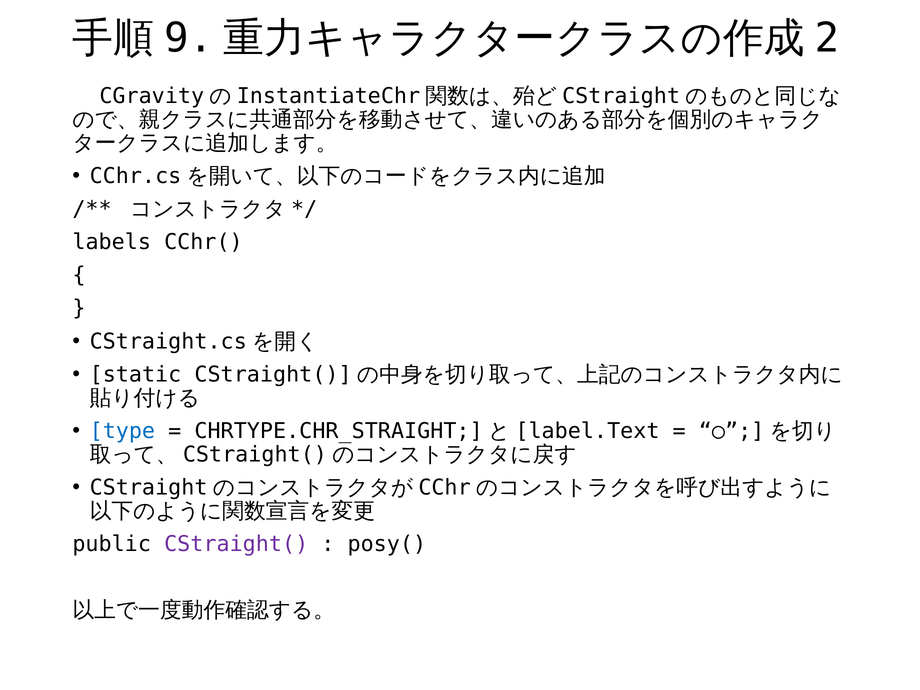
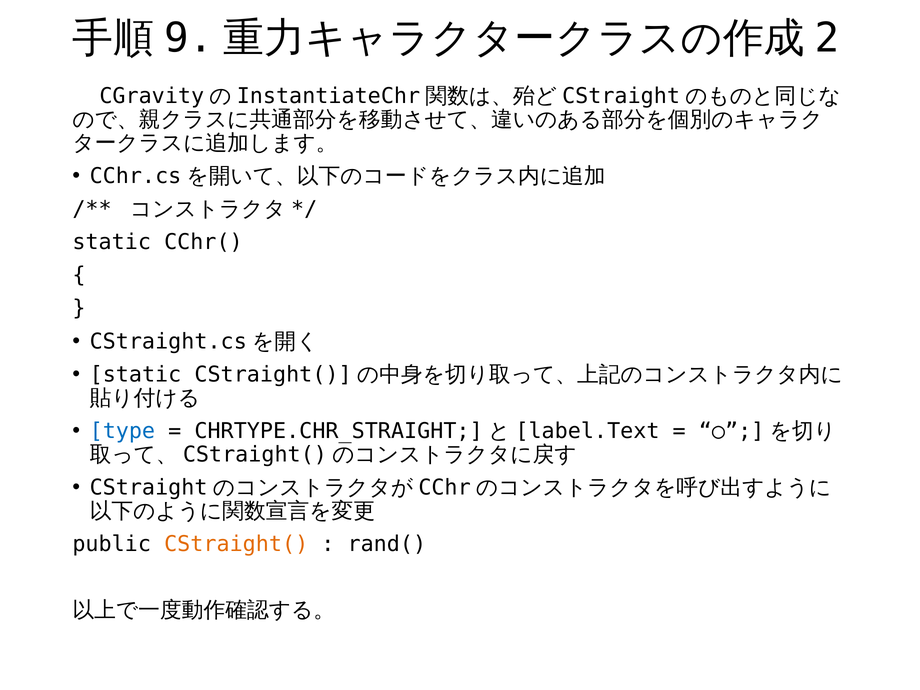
labels: labels -> static (112, 242)
CStraight( colour: purple -> orange (236, 544)
posy(: posy( -> rand( (387, 544)
